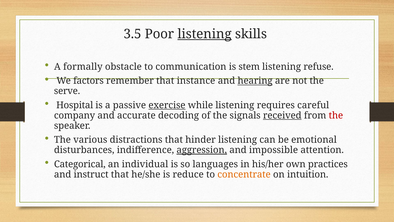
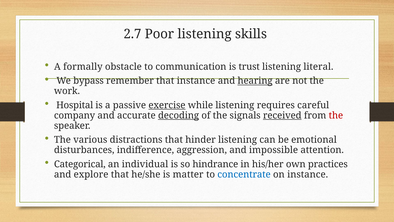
3.5: 3.5 -> 2.7 (132, 34)
listening underline: present -> none (205, 34)
stem: stem -> trust (249, 67)
refuse: refuse -> literal (318, 67)
factors: factors -> bypass (88, 81)
serve: serve -> work (67, 91)
decoding underline: none -> present (179, 115)
aggression underline: present -> none (202, 150)
languages: languages -> hindrance (215, 164)
instruct: instruct -> explore (91, 174)
reduce: reduce -> matter (188, 174)
concentrate colour: orange -> blue (244, 174)
on intuition: intuition -> instance (308, 174)
